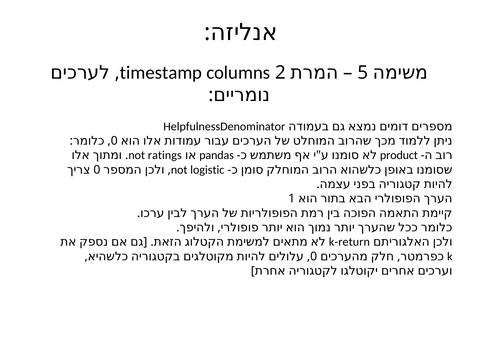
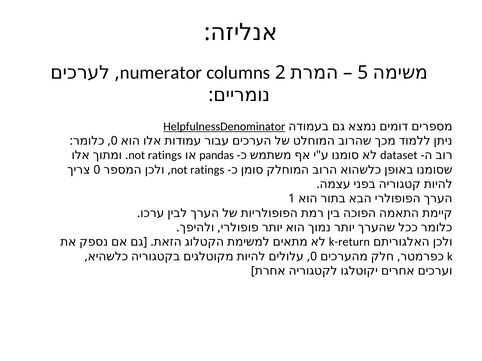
timestamp: timestamp -> numerator (161, 73)
HelpfulnessDenominator underline: none -> present (224, 127)
product: product -> dataset (399, 156)
logistic: logistic -> ratings (207, 170)
